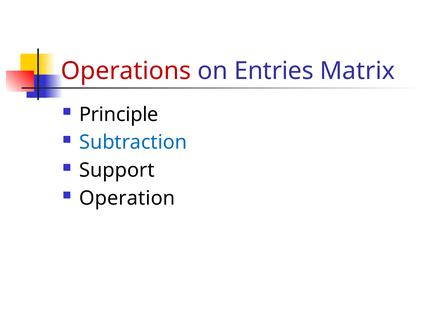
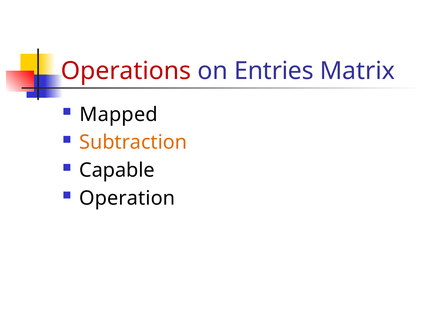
Principle: Principle -> Mapped (119, 114)
Subtraction colour: blue -> orange (133, 142)
Support: Support -> Capable (117, 170)
